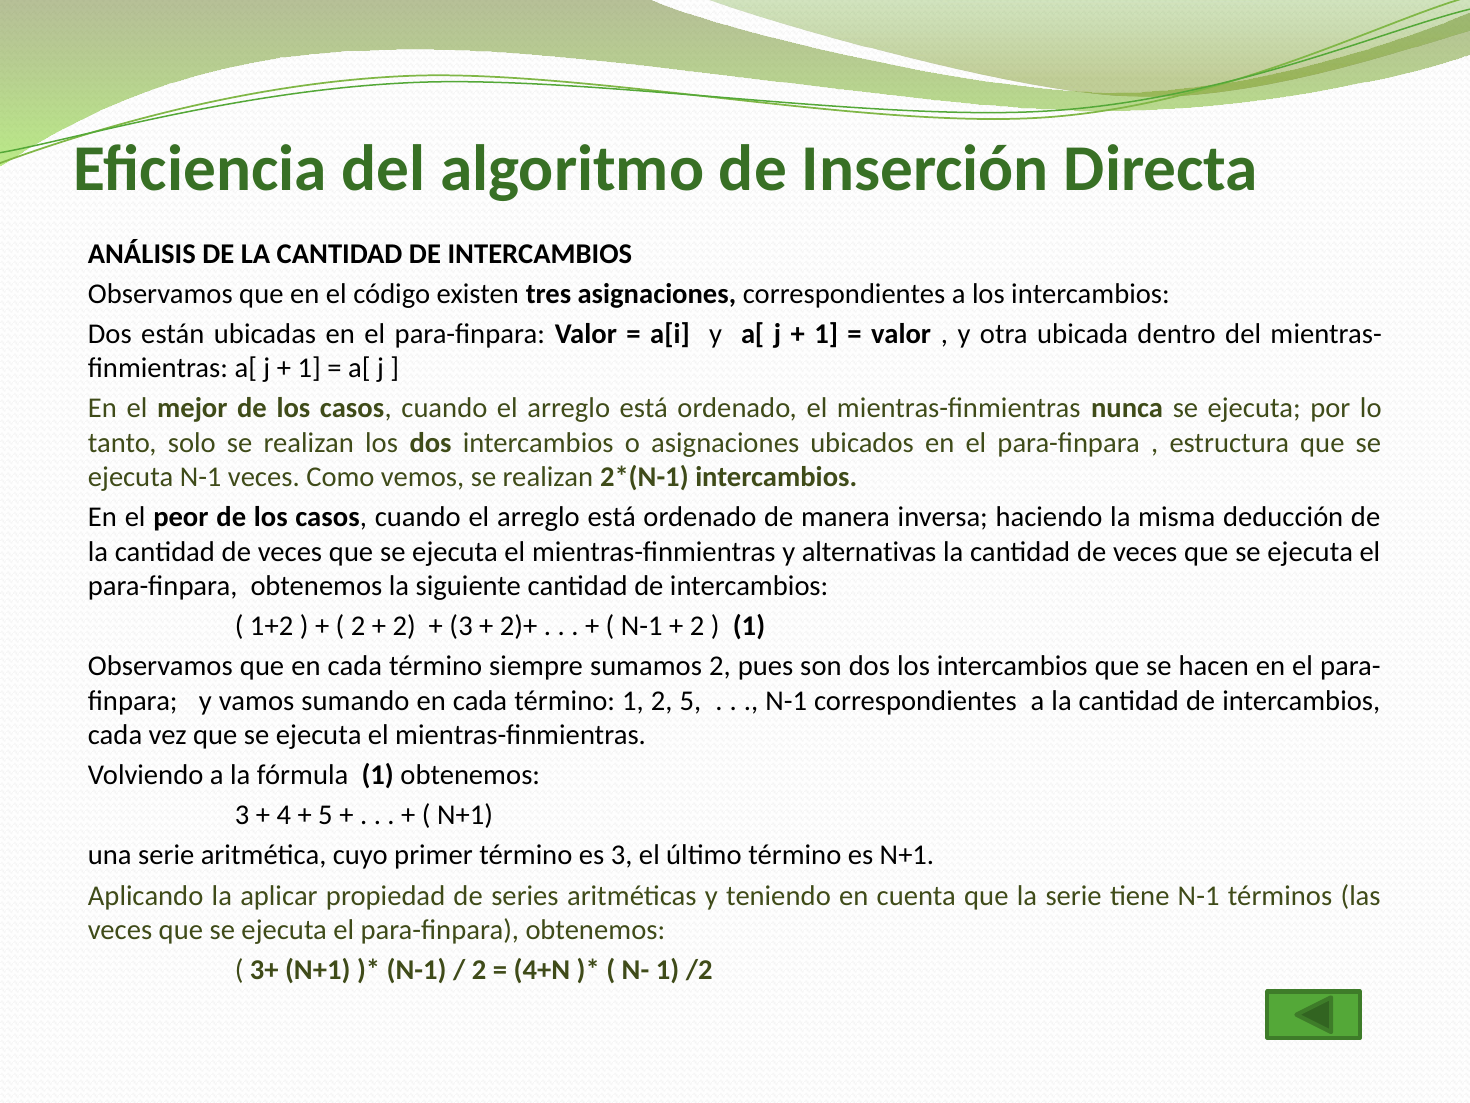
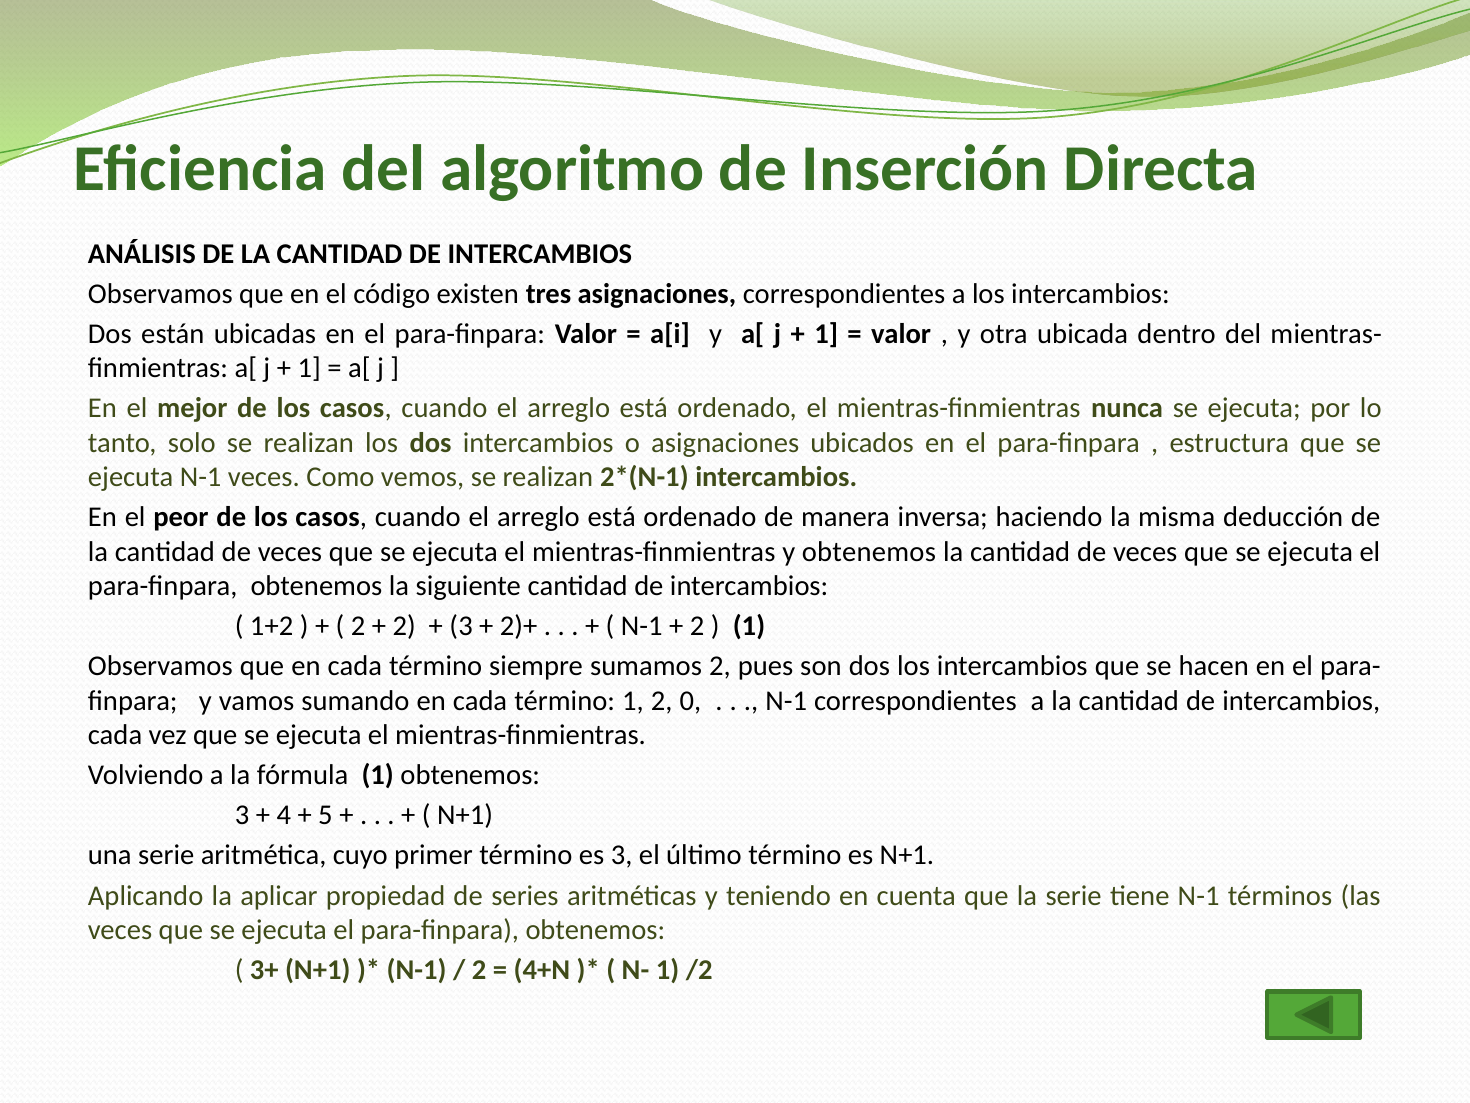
y alternativas: alternativas -> obtenemos (869, 551)
2 5: 5 -> 0 (690, 700)
